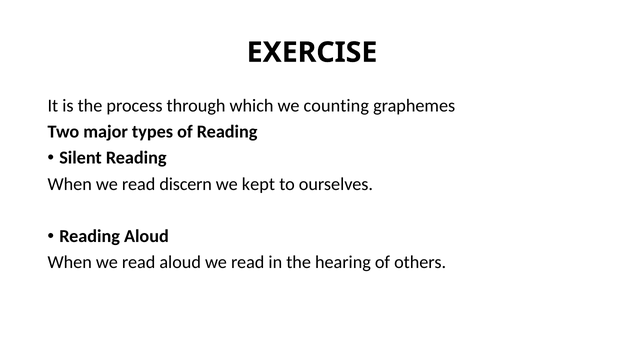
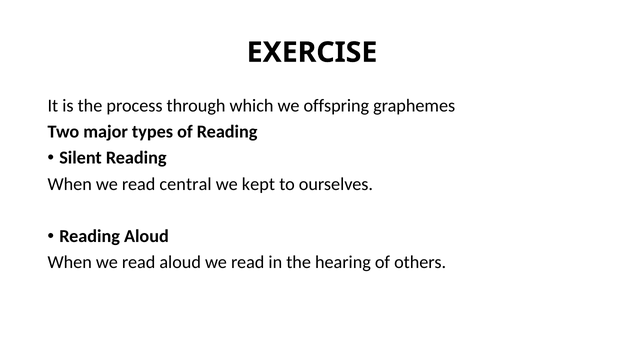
counting: counting -> offspring (336, 106)
discern: discern -> central (186, 184)
